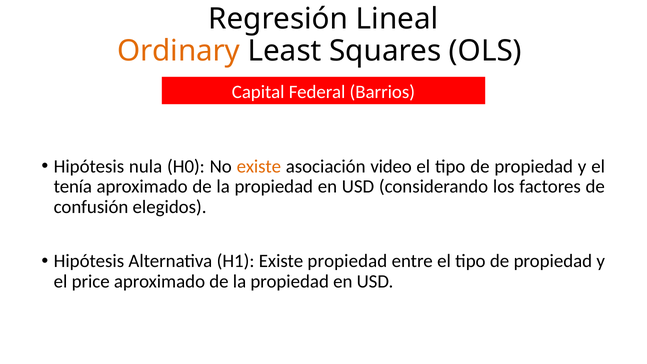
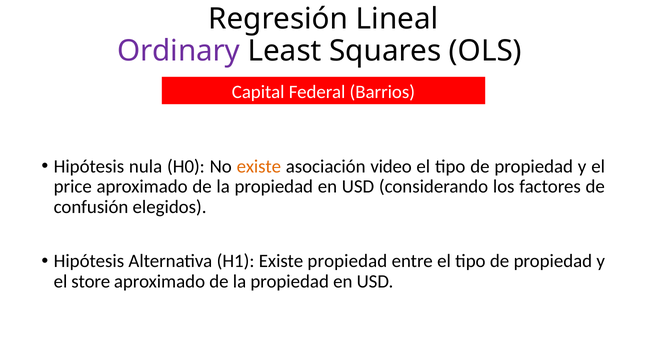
Ordinary colour: orange -> purple (179, 51)
tenía: tenía -> price (73, 187)
price: price -> store (91, 281)
